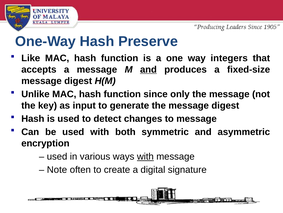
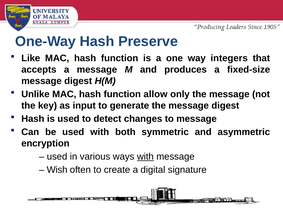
and underline: present -> none (148, 69)
since: since -> allow (156, 94)
Note: Note -> Wish (57, 169)
